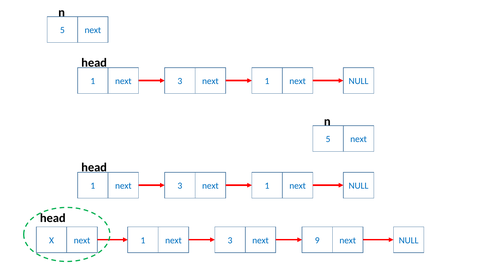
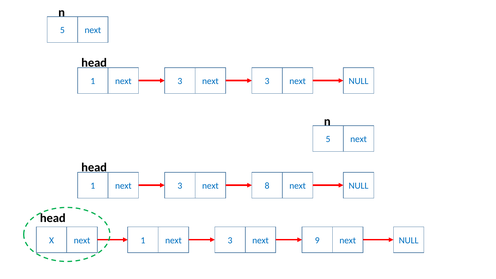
1: 1 -> 3 (267, 81)
1: 1 -> 8 (267, 186)
